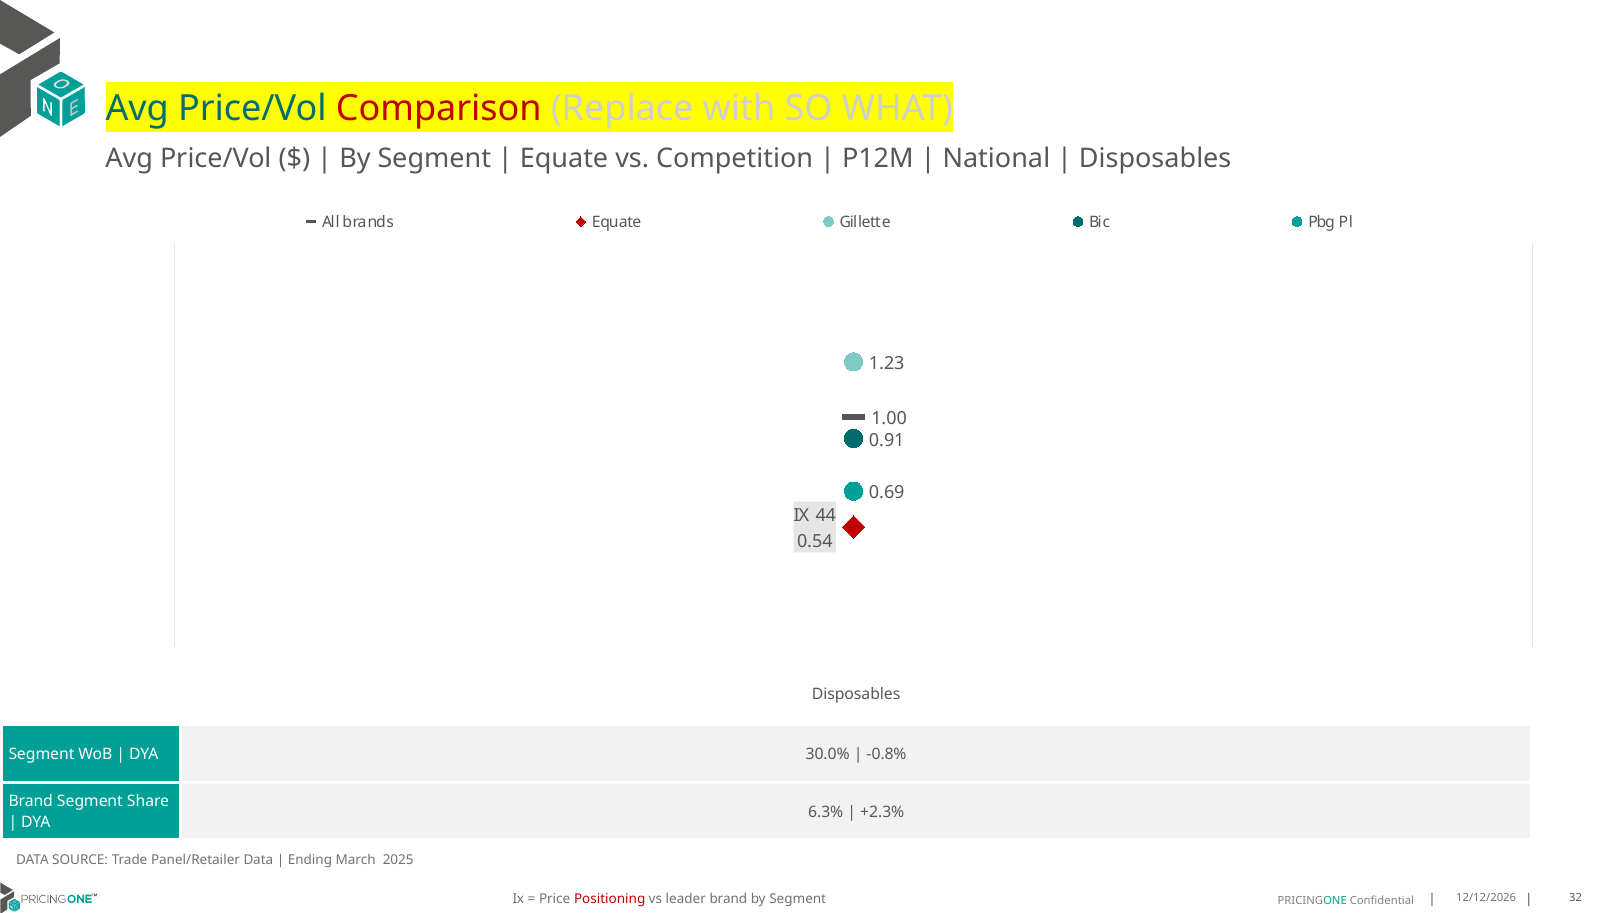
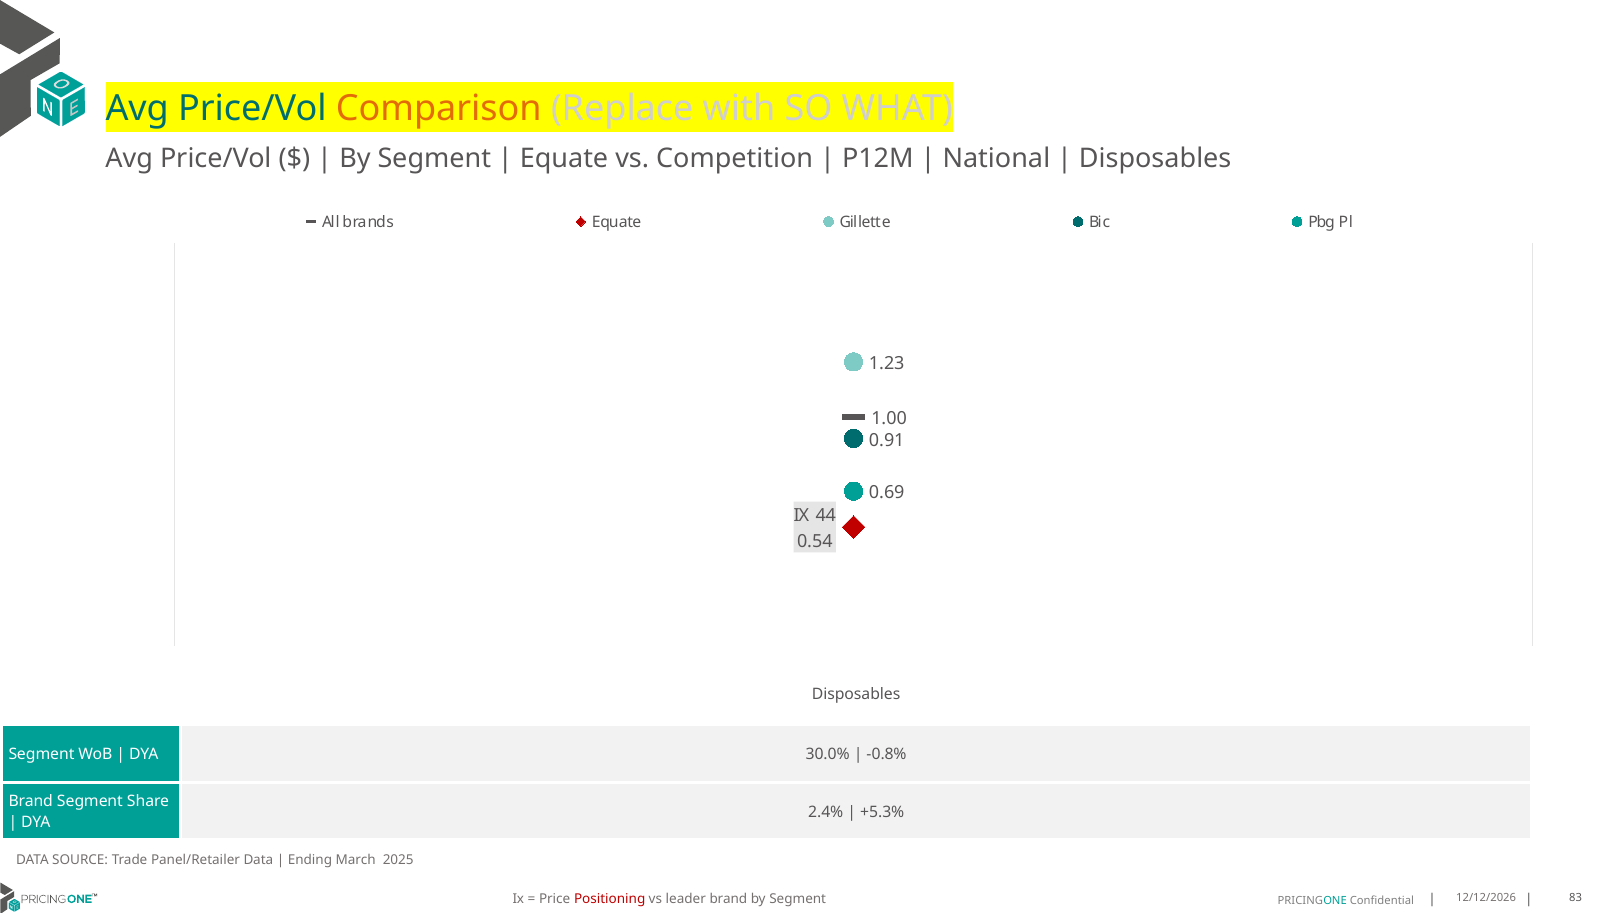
Comparison colour: red -> orange (439, 109)
6.3%: 6.3% -> 2.4% (826, 812)
+2.3%: +2.3% -> +5.3% (882, 812)
32: 32 -> 83 (1576, 897)
